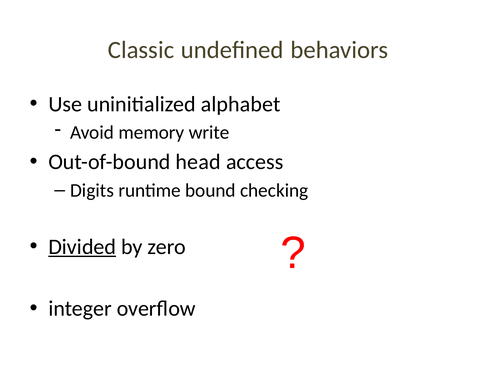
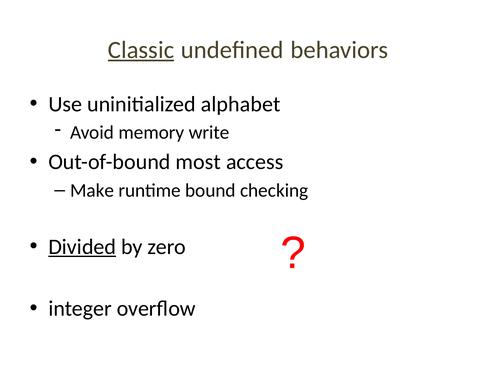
Classic underline: none -> present (141, 50)
head: head -> most (198, 162)
Digits: Digits -> Make (92, 190)
